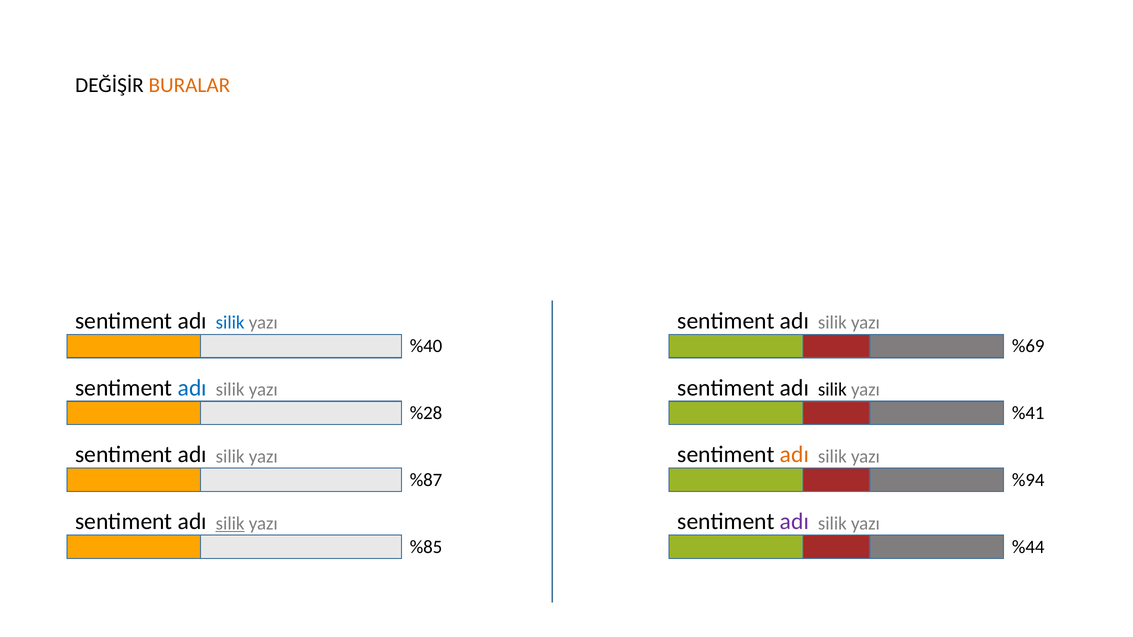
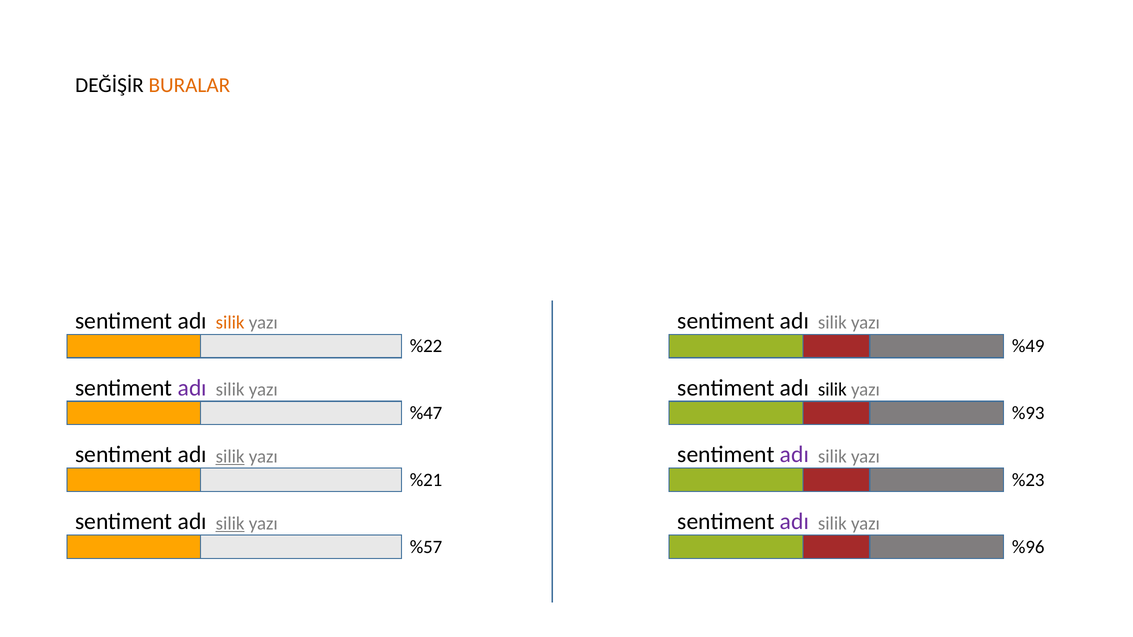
silik colour: blue -> orange (230, 323)
%40: %40 -> %22 (426, 346)
%69: %69 -> %49 (1028, 346)
adı colour: blue -> purple (192, 388)
%28: %28 -> %47 (426, 413)
%41: %41 -> %93 (1028, 413)
silik underline: none -> present (230, 457)
adı colour: orange -> purple (794, 455)
%87: %87 -> %21 (426, 480)
%94: %94 -> %23 (1028, 480)
%85: %85 -> %57 (426, 547)
%44: %44 -> %96 (1028, 547)
